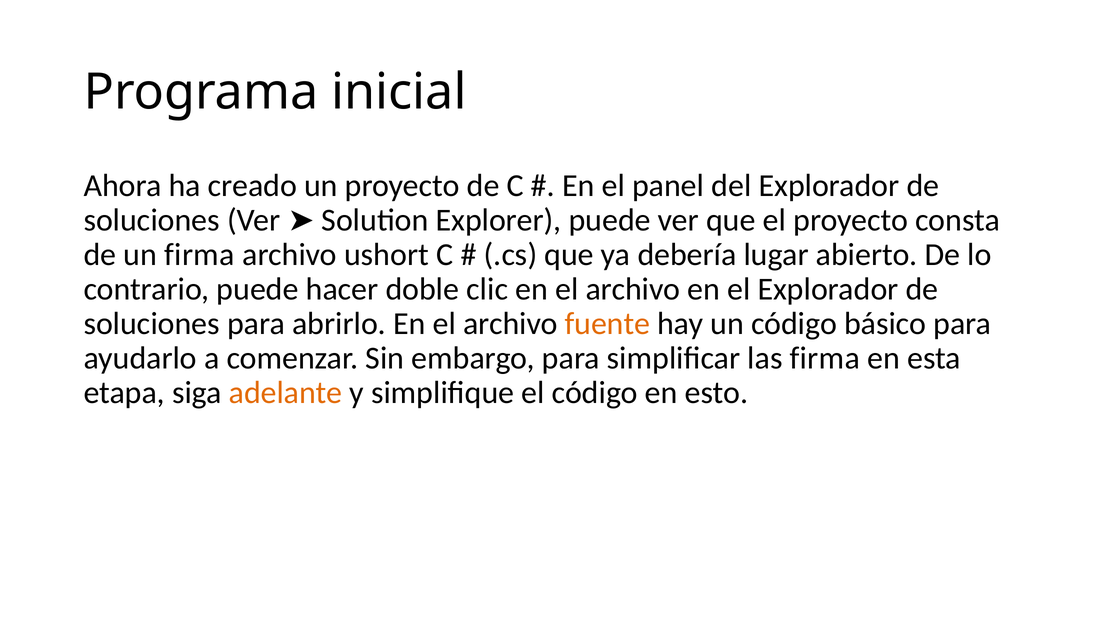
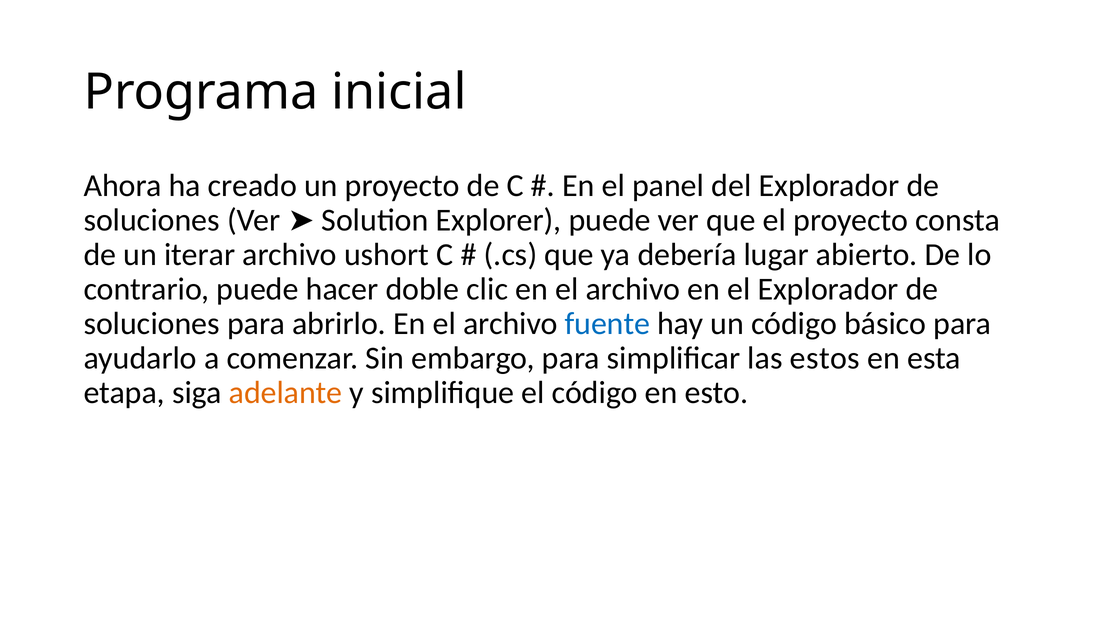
un firma: firma -> iterar (200, 255)
fuente colour: orange -> blue (607, 324)
las firma: firma -> estos (825, 358)
